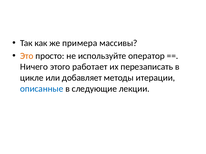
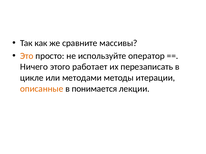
примера: примера -> сравните (80, 43)
добавляет: добавляет -> методами (82, 78)
описанные colour: blue -> orange (42, 89)
следующие: следующие -> понимается (94, 89)
